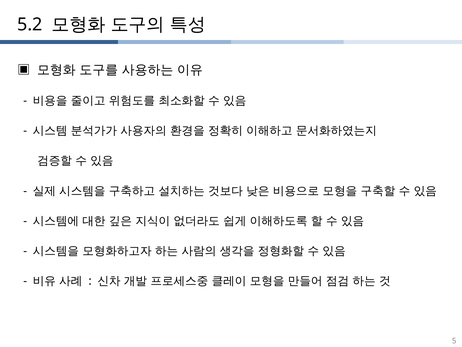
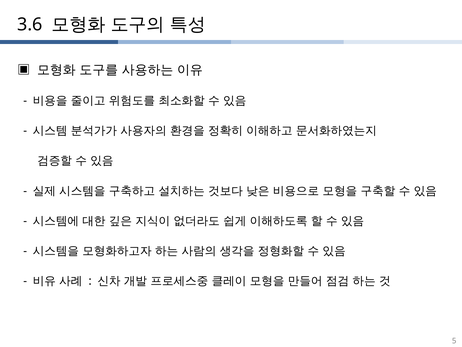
5.2: 5.2 -> 3.6 (30, 25)
